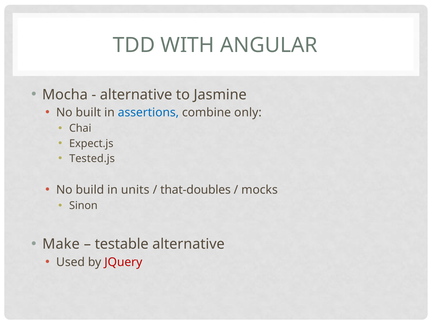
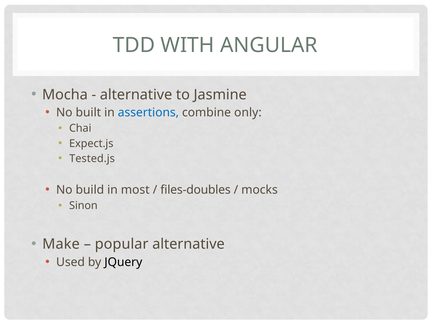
units: units -> most (135, 190)
that-doubles: that-doubles -> files-doubles (196, 190)
testable: testable -> popular (122, 244)
JQuery colour: red -> black (123, 262)
